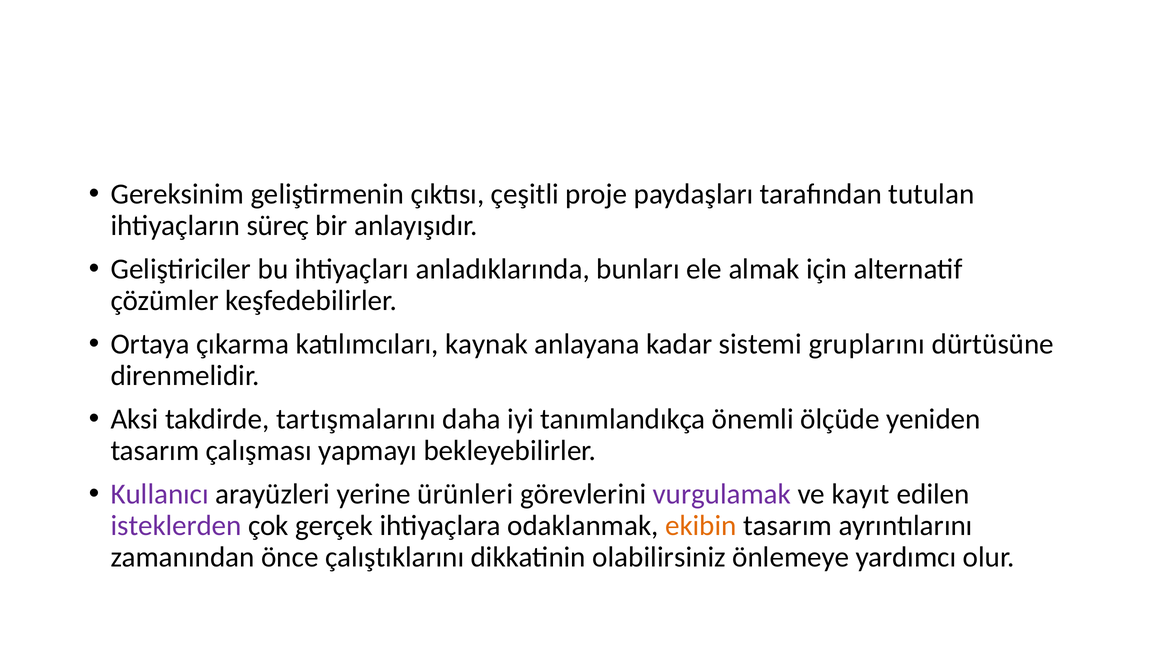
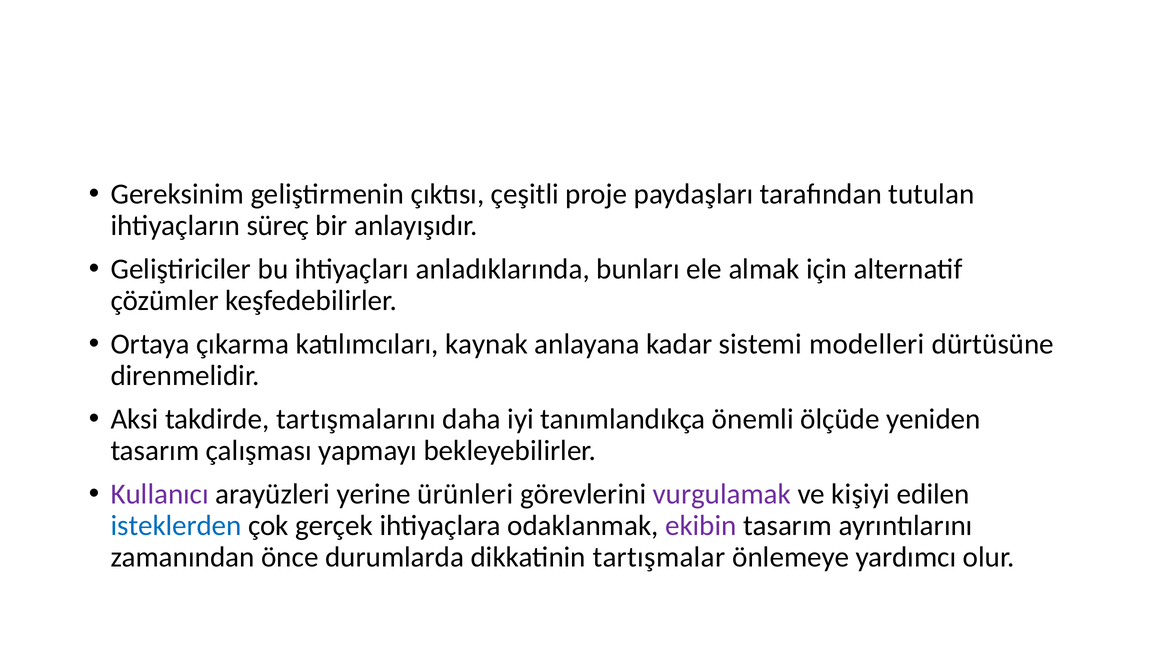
gruplarını: gruplarını -> modelleri (867, 344)
kayıt: kayıt -> kişiyi (861, 494)
isteklerden colour: purple -> blue (176, 526)
ekibin colour: orange -> purple (701, 526)
çalıştıklarını: çalıştıklarını -> durumlarda (395, 557)
olabilirsiniz: olabilirsiniz -> tartışmalar (659, 557)
